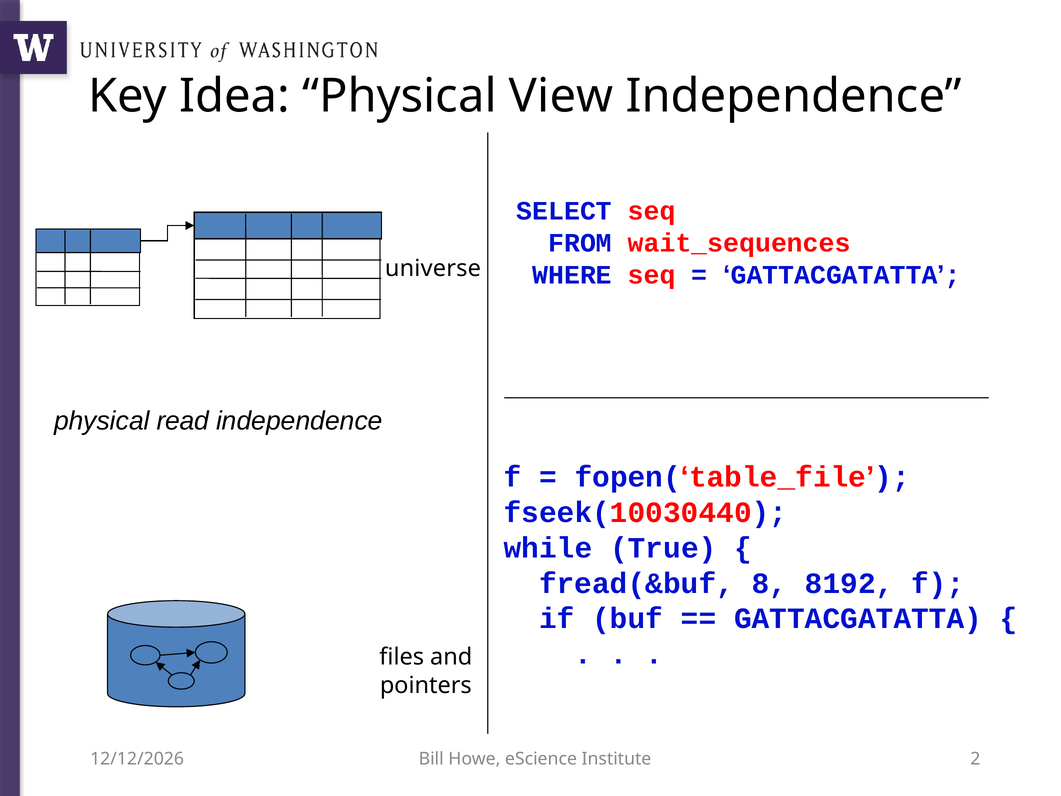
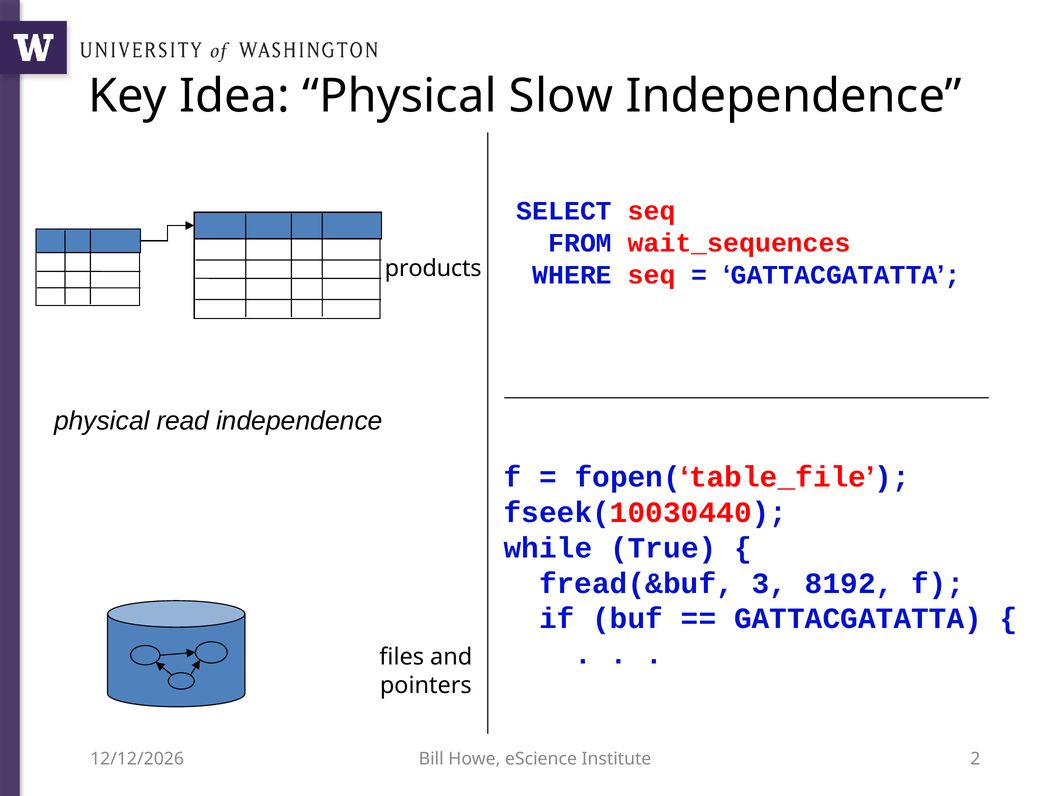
View: View -> Slow (561, 96)
universe: universe -> products (433, 269)
8: 8 -> 3 (769, 583)
